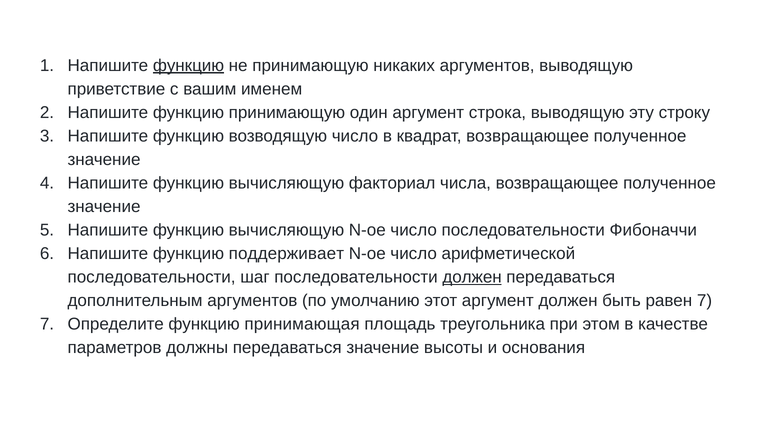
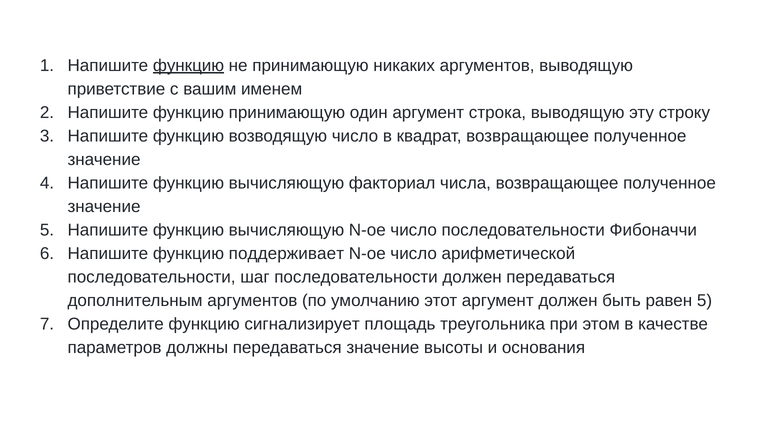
должен underline: present -> none (472, 277)
равен 7: 7 -> 5 (705, 301)
принимающая: принимающая -> сигнализирует (302, 324)
